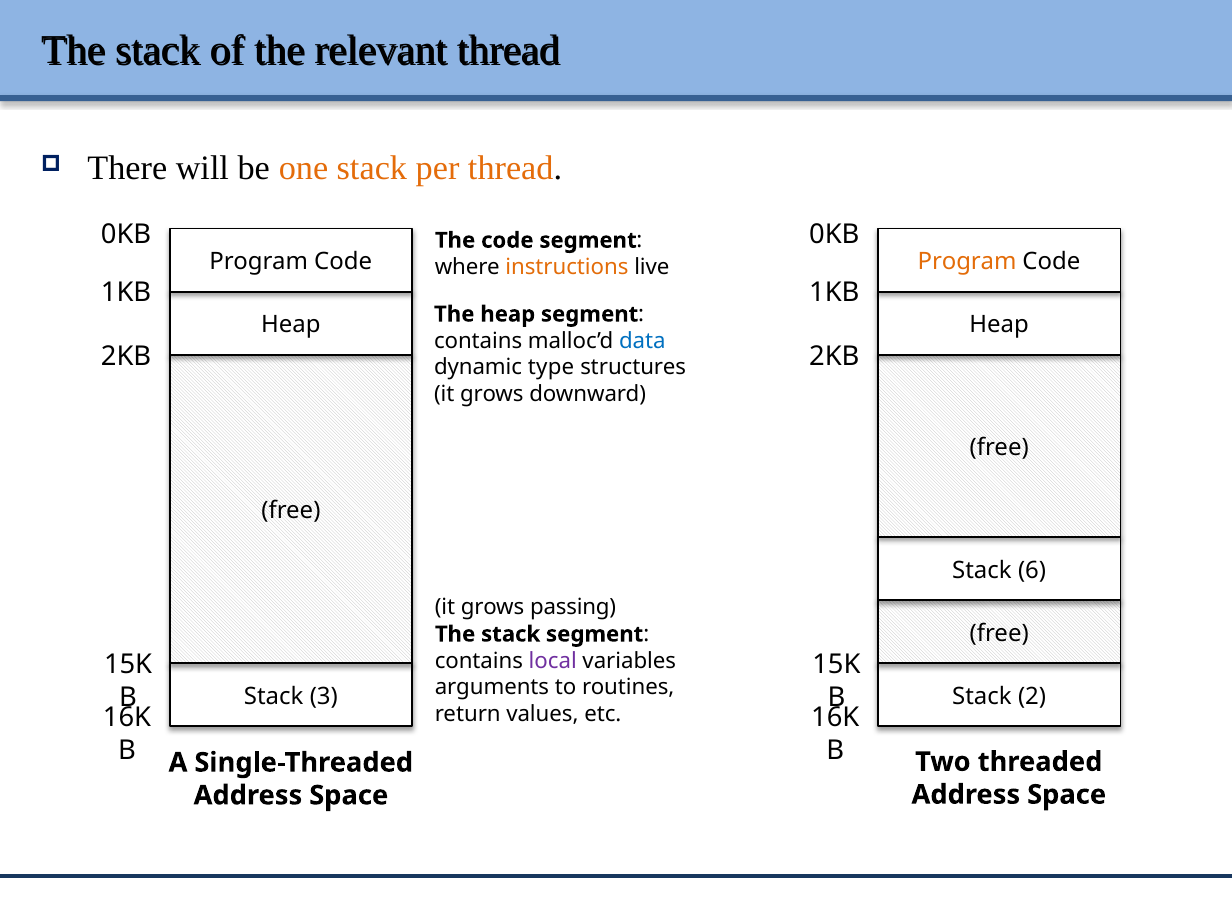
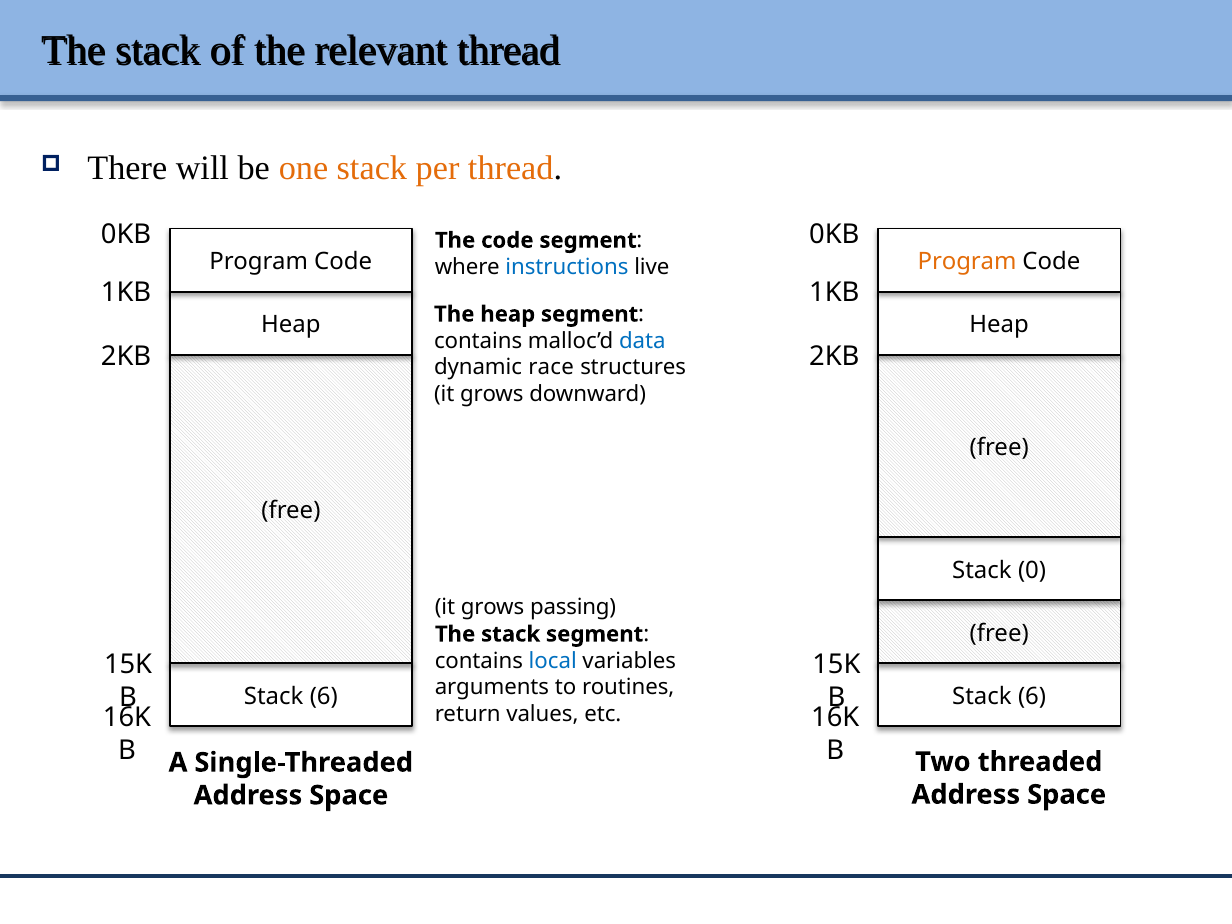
instructions colour: orange -> blue (567, 267)
type: type -> race (551, 368)
6: 6 -> 0 (1032, 570)
local colour: purple -> blue (553, 661)
3: 3 -> 6 (324, 696)
2: 2 -> 6 (1032, 696)
